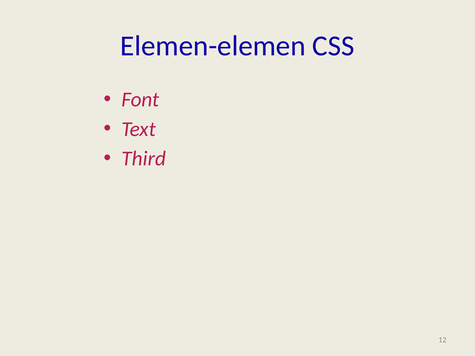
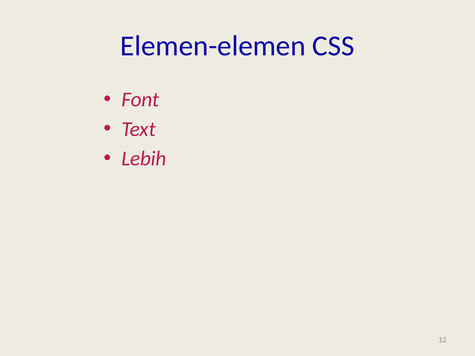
Third: Third -> Lebih (144, 159)
